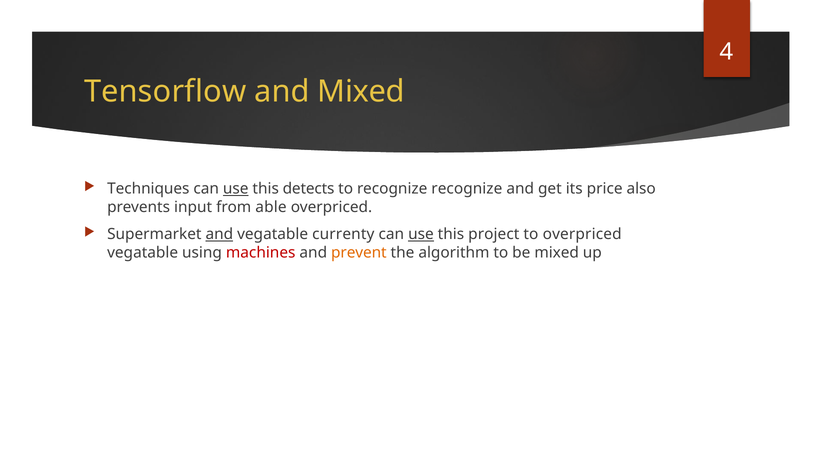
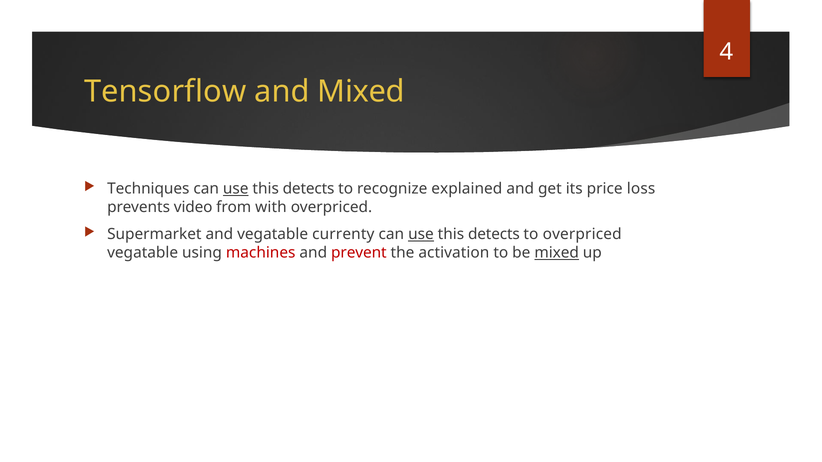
recognize recognize: recognize -> explained (467, 189)
also: also -> loss (641, 189)
input: input -> video (193, 207)
able: able -> with (271, 207)
and underline: present -> none (219, 234)
project: project -> detects (494, 234)
prevent colour: orange -> red (359, 253)
algorithm: algorithm -> activation (454, 253)
mixed underline: none -> present (557, 253)
